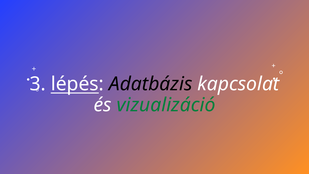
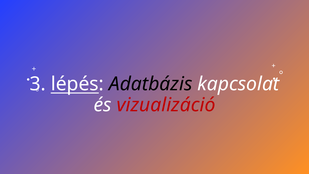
vizualizáció colour: green -> red (166, 105)
